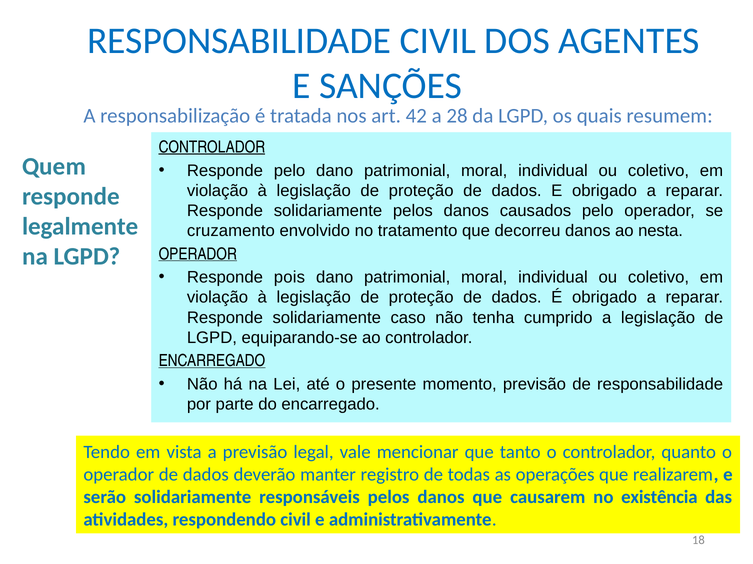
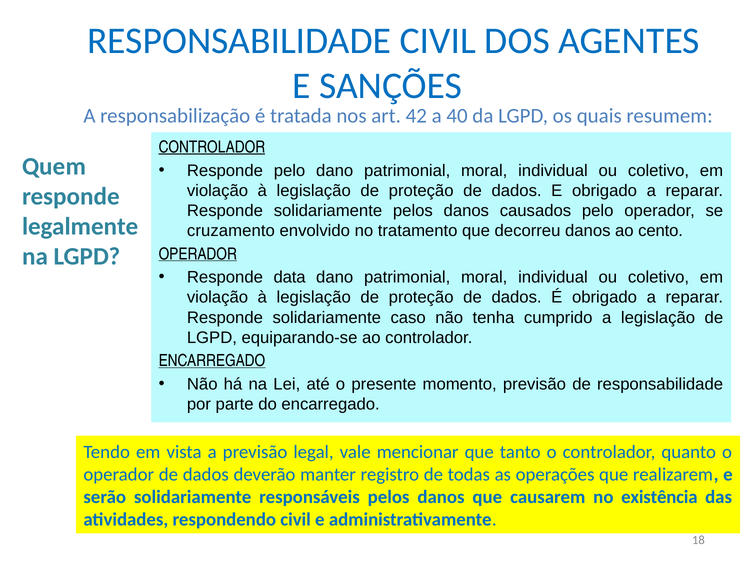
28: 28 -> 40 (457, 116)
nesta: nesta -> cento (661, 231)
pois: pois -> data (290, 278)
